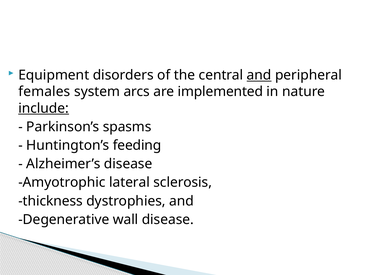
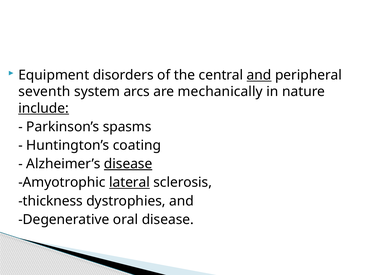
females: females -> seventh (44, 92)
implemented: implemented -> mechanically (220, 92)
feeding: feeding -> coating (137, 145)
disease underline: none -> present (128, 164)
lateral underline: none -> present (129, 183)
wall: wall -> oral (126, 220)
